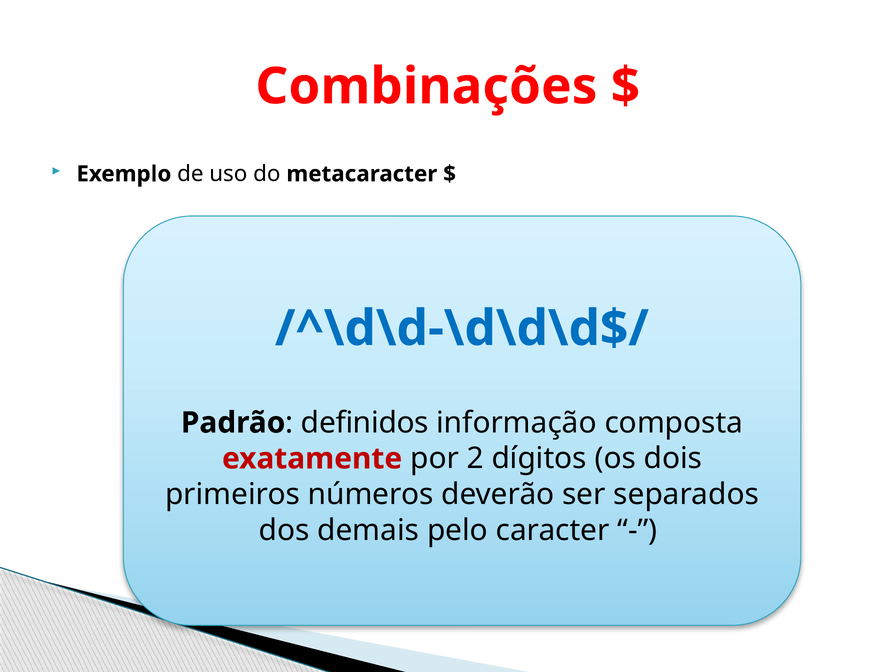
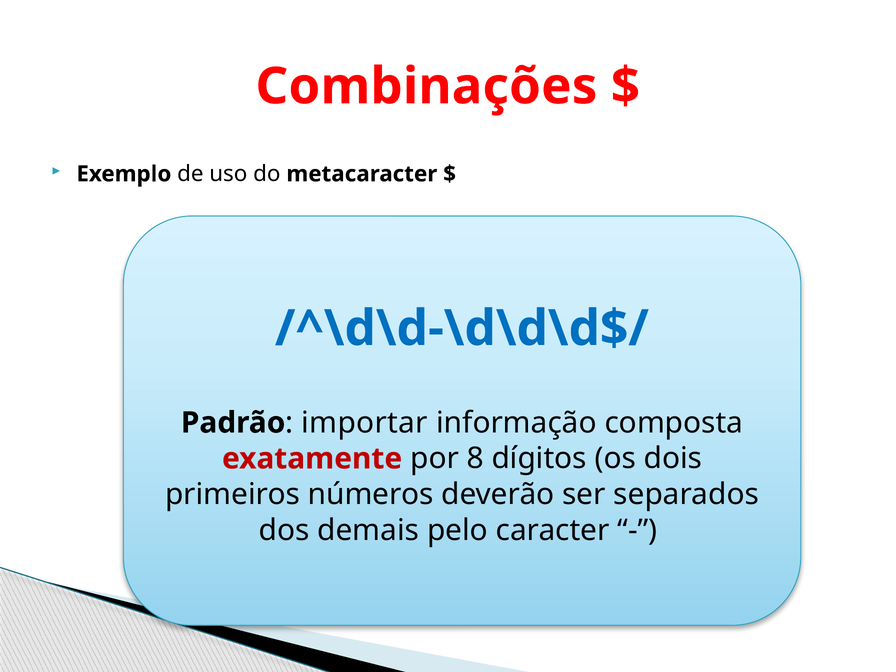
definidos: definidos -> importar (365, 423)
2: 2 -> 8 (475, 459)
